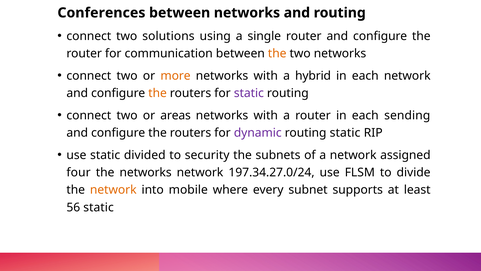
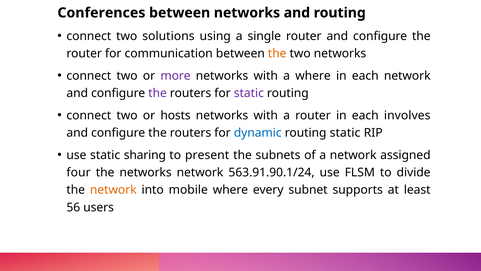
more colour: orange -> purple (176, 76)
a hybrid: hybrid -> where (313, 76)
the colour: orange -> purple (158, 93)
areas: areas -> hosts (176, 115)
sending: sending -> involves (407, 115)
dynamic colour: purple -> blue (258, 133)
divided: divided -> sharing (145, 155)
security: security -> present (207, 155)
197.34.27.0/24: 197.34.27.0/24 -> 563.91.90.1/24 (272, 172)
56 static: static -> users (99, 207)
